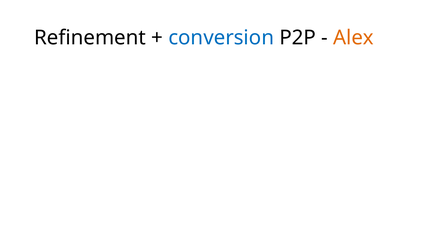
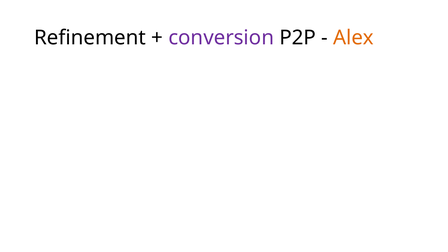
conversion colour: blue -> purple (221, 38)
